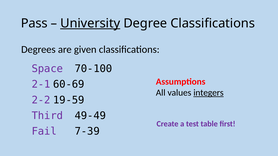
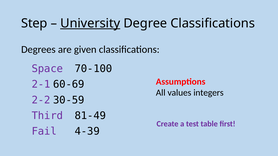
Pass: Pass -> Step (34, 23)
integers underline: present -> none (209, 93)
19-59: 19-59 -> 30-59 (69, 100)
49-49: 49-49 -> 81-49 (90, 116)
7-39: 7-39 -> 4-39 (87, 132)
